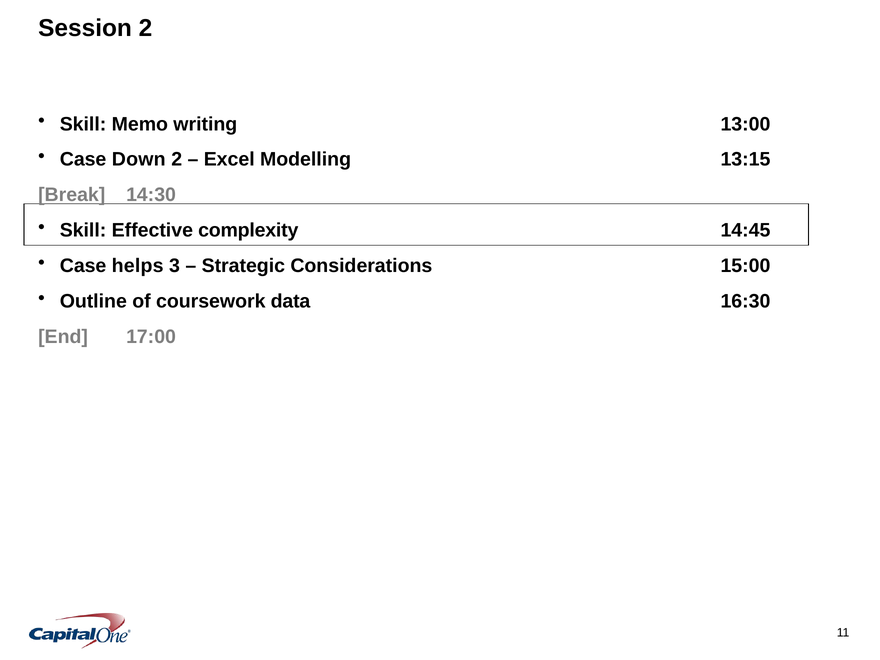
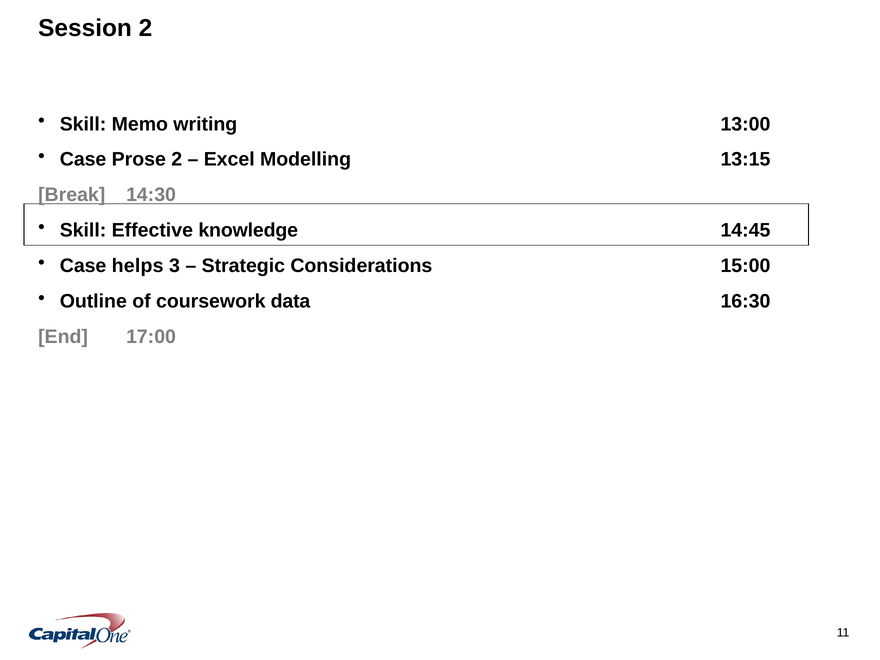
Down: Down -> Prose (139, 160)
complexity: complexity -> knowledge (248, 230)
